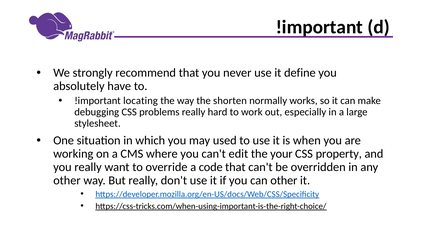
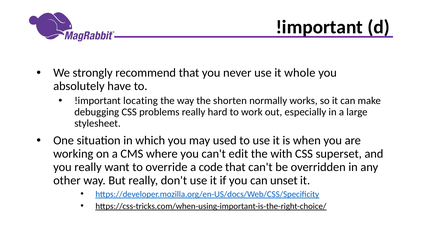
define: define -> whole (300, 73)
your: your -> with (281, 154)
property: property -> superset (339, 154)
can other: other -> unset (284, 181)
